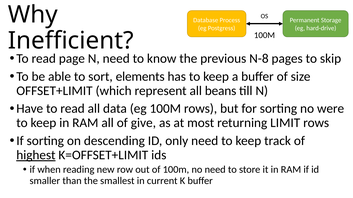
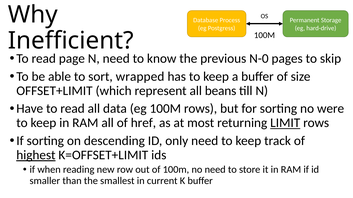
N-8: N-8 -> N-0 (259, 59)
elements: elements -> wrapped (140, 77)
give: give -> href (143, 123)
LIMIT underline: none -> present (285, 123)
